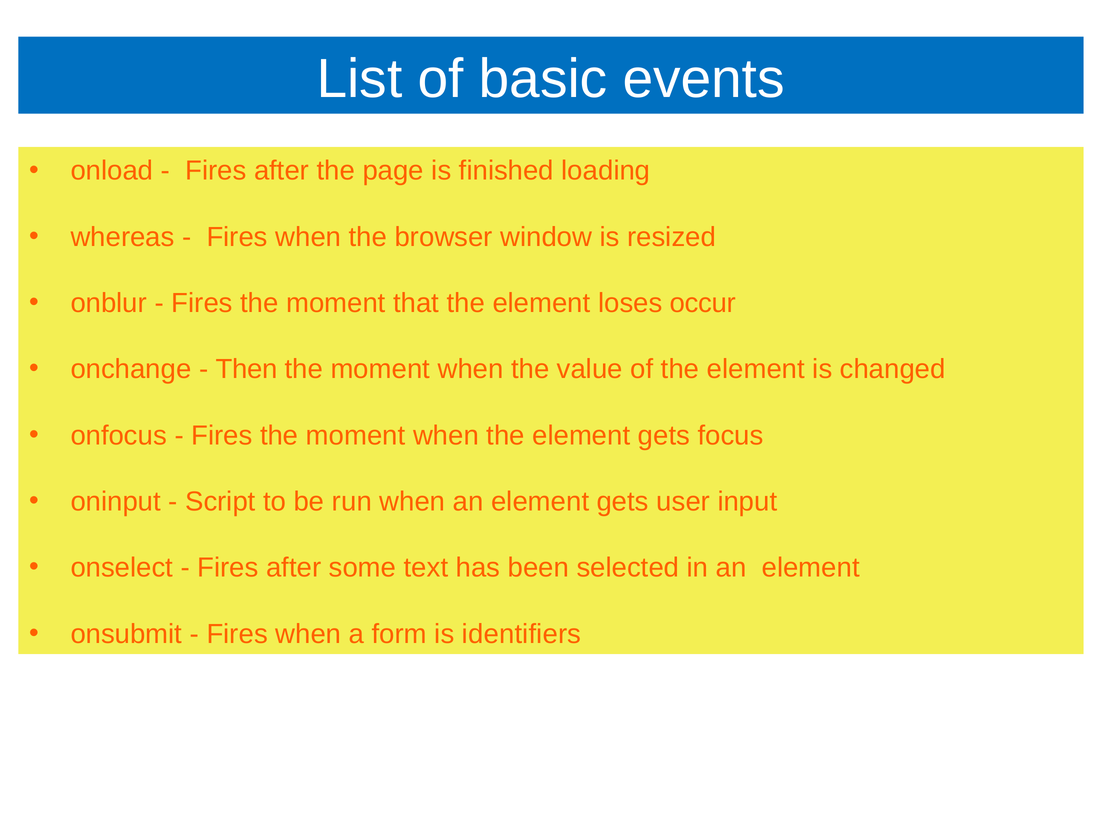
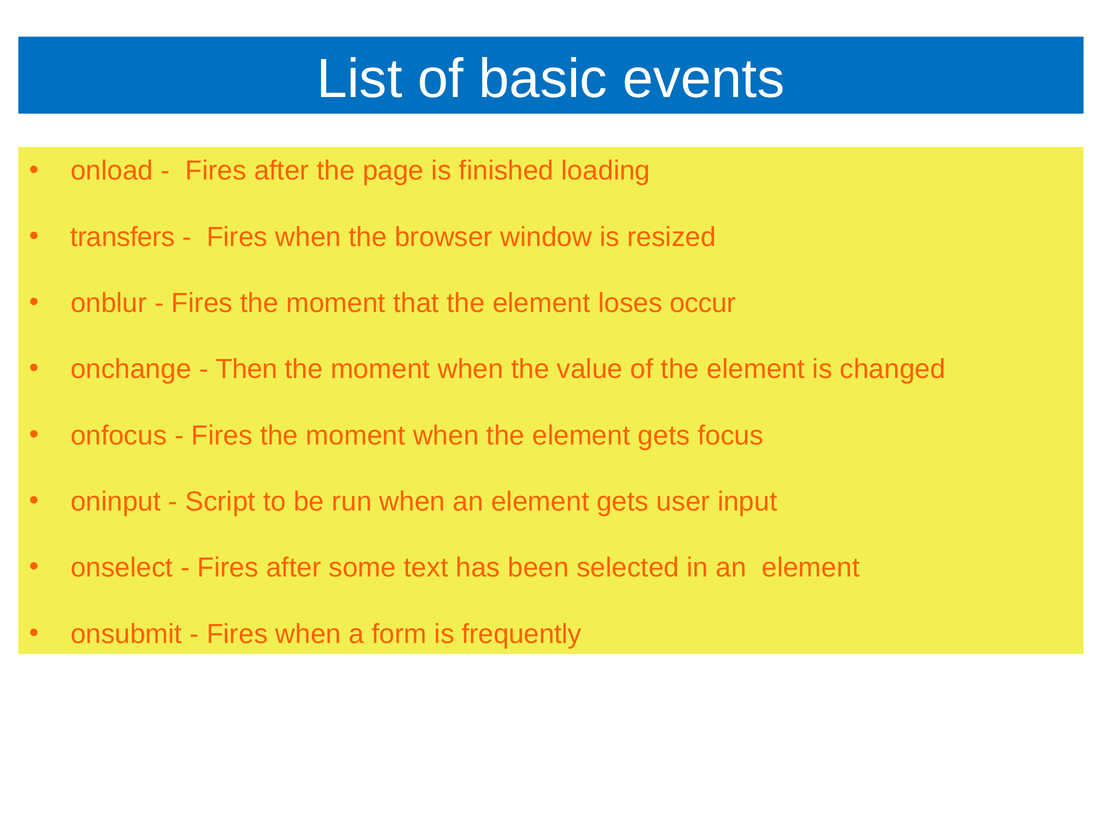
whereas: whereas -> transfers (123, 237)
identifiers: identifiers -> frequently (522, 634)
